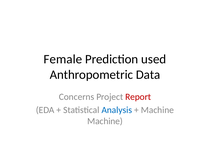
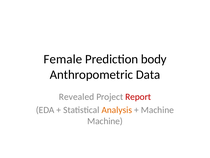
used: used -> body (154, 59)
Concerns: Concerns -> Revealed (77, 97)
Analysis colour: blue -> orange (117, 110)
